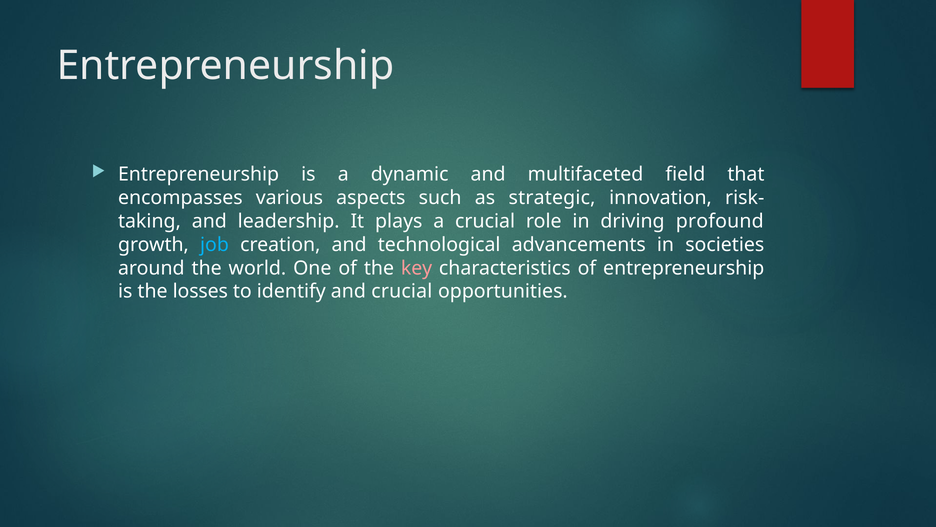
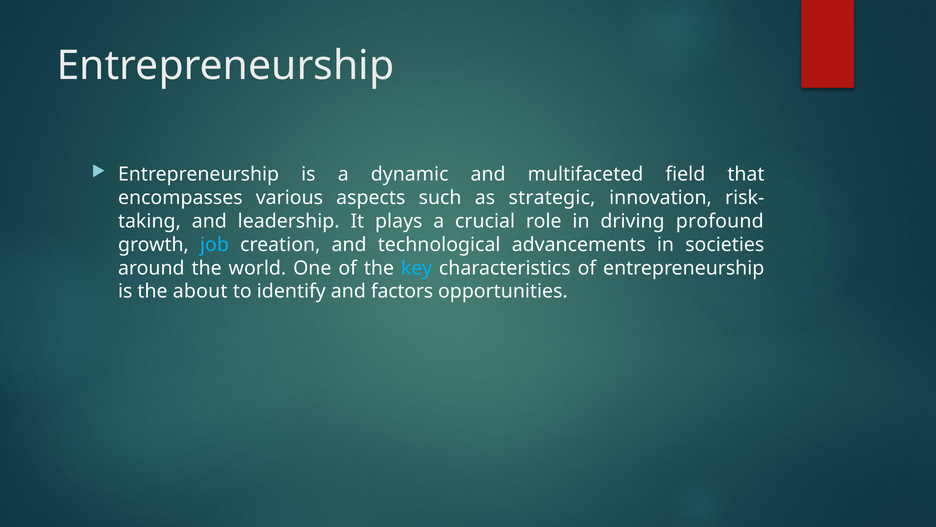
key colour: pink -> light blue (417, 268)
losses: losses -> about (200, 291)
and crucial: crucial -> factors (402, 291)
